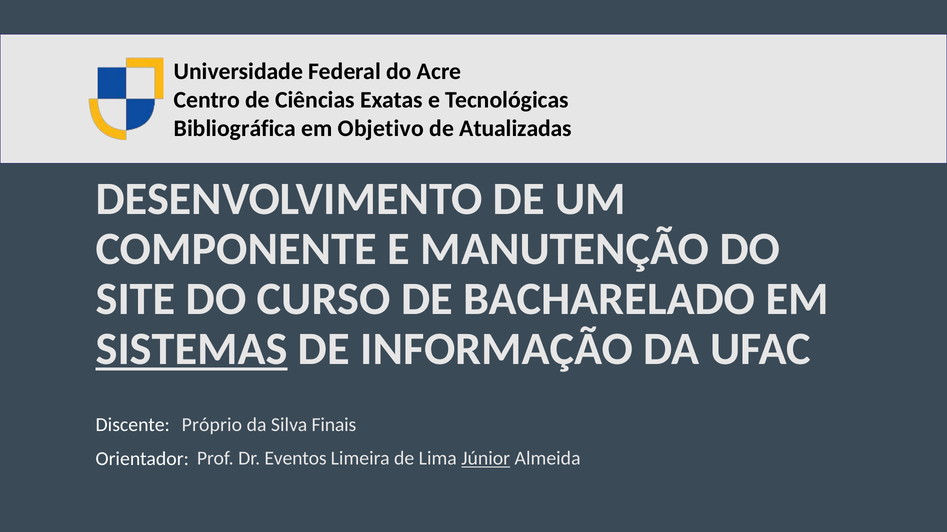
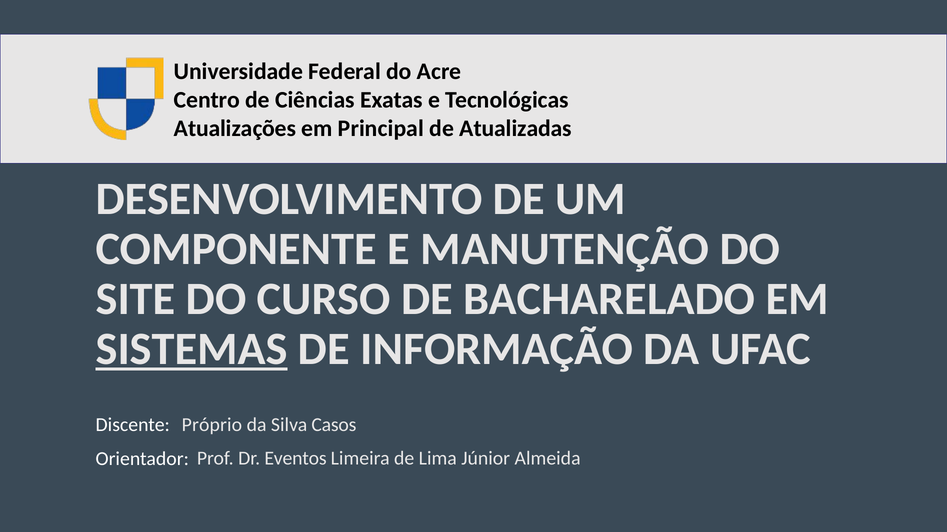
Bibliográfica: Bibliográfica -> Atualizações (235, 128)
Objetivo: Objetivo -> Principal (381, 128)
Finais: Finais -> Casos (334, 425)
Júnior underline: present -> none (486, 459)
